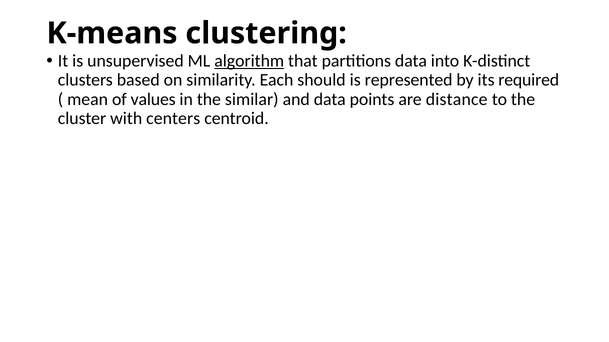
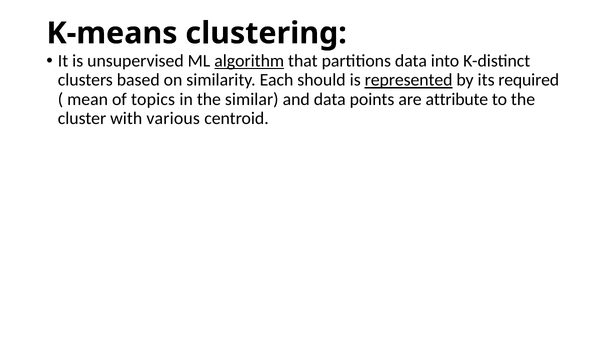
represented underline: none -> present (409, 80)
values: values -> topics (153, 99)
distance: distance -> attribute (457, 99)
centers: centers -> various (173, 119)
